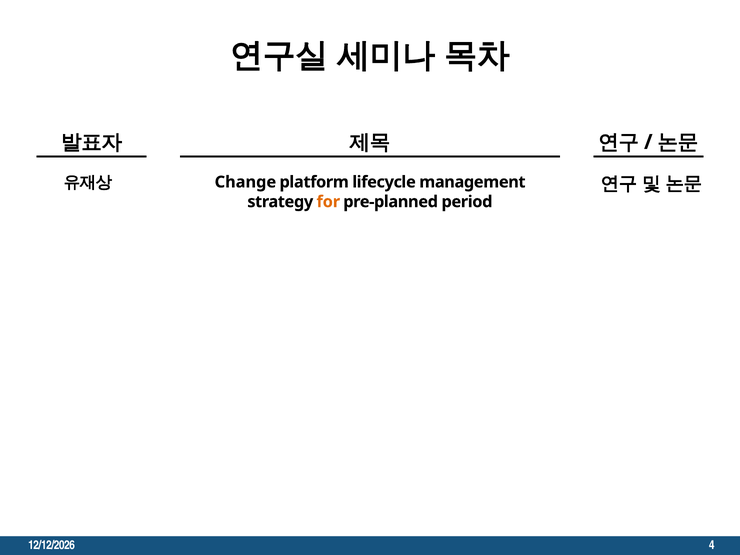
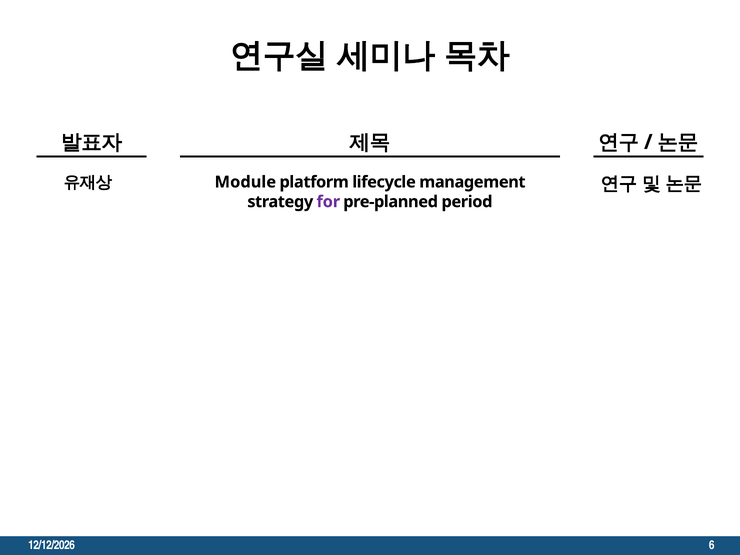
Change: Change -> Module (245, 182)
for colour: orange -> purple (328, 202)
4: 4 -> 6 (712, 545)
